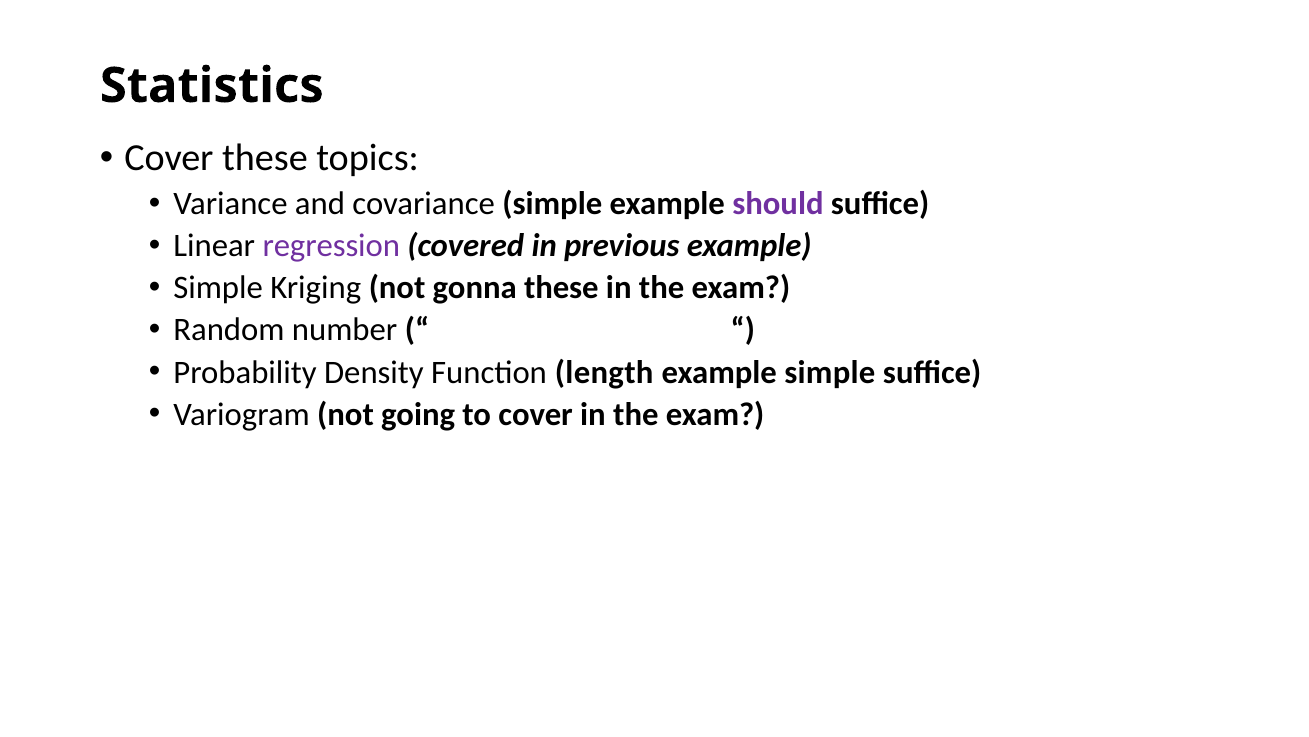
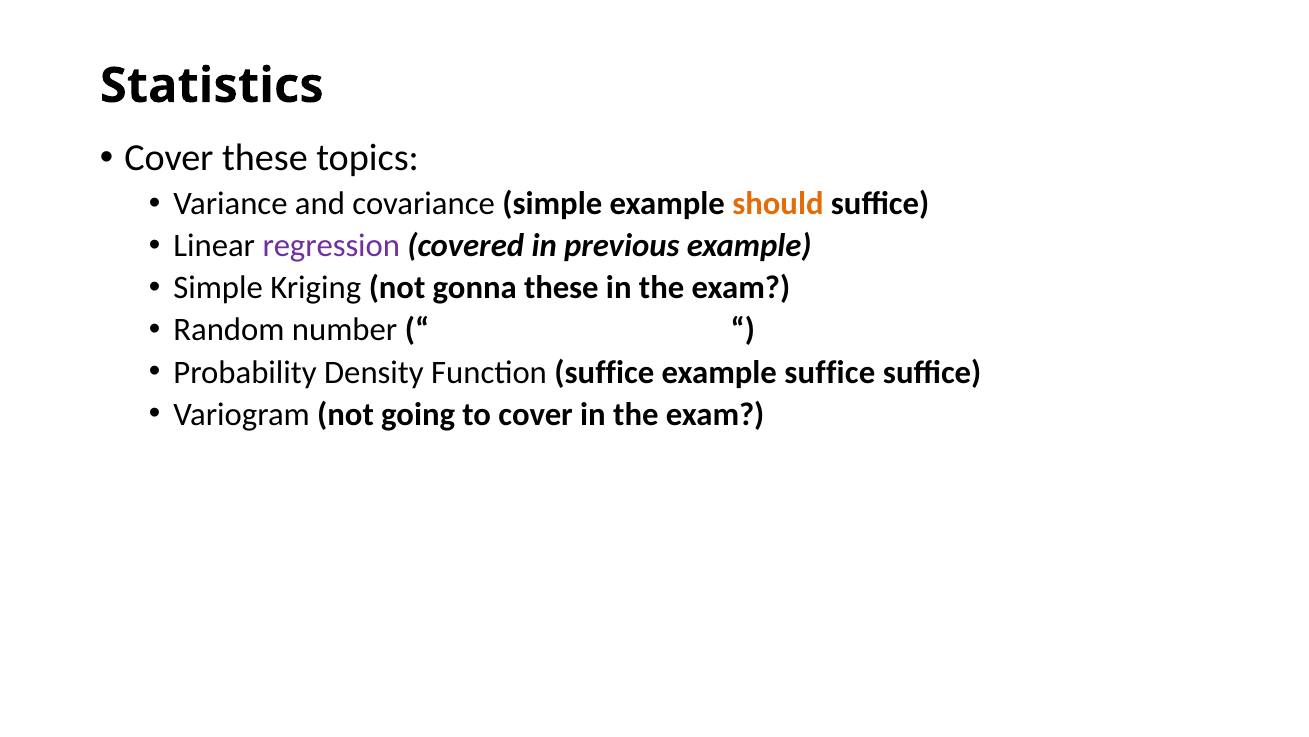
should colour: purple -> orange (778, 203)
Function length: length -> suffice (604, 372)
example simple: simple -> suffice (830, 372)
